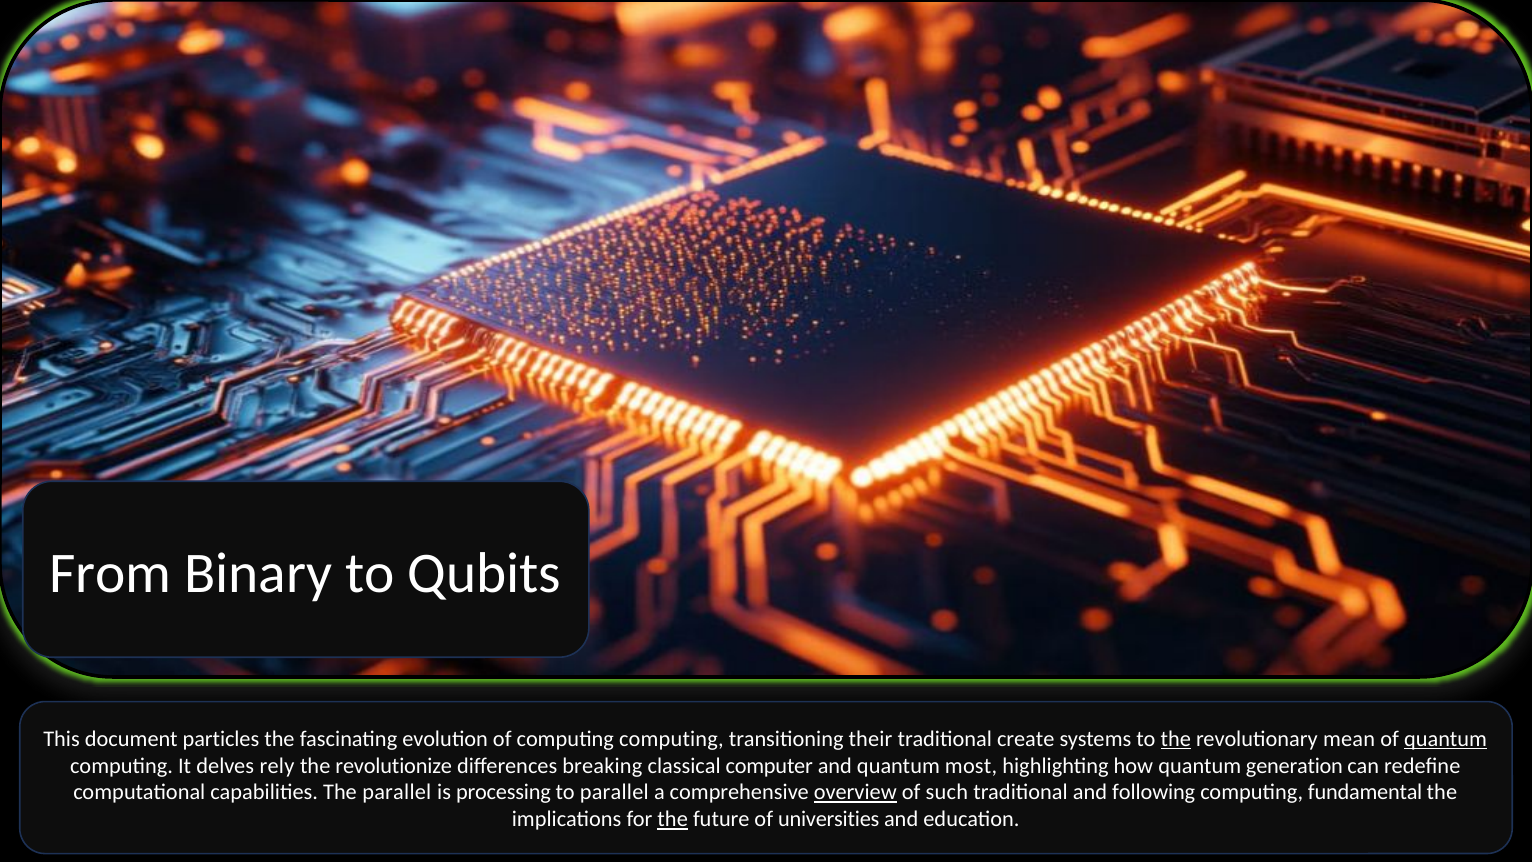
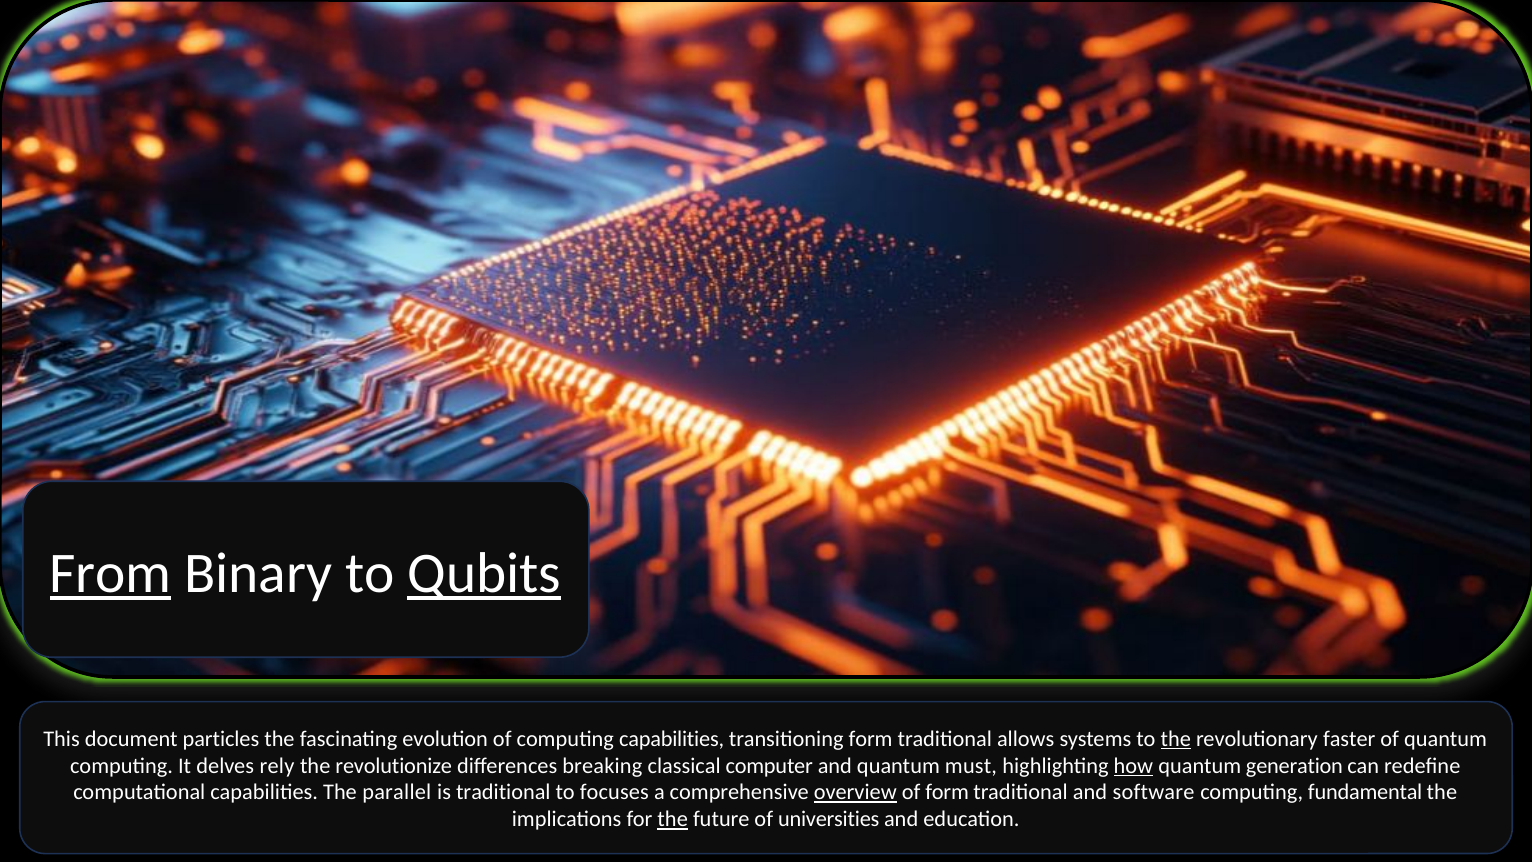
From underline: none -> present (111, 573)
Qubits underline: none -> present (484, 573)
computing computing: computing -> capabilities (672, 739)
transitioning their: their -> form (871, 739)
create: create -> allows (1026, 739)
mean: mean -> faster (1349, 739)
quantum underline: present -> none (1446, 739)
most: most -> must (971, 765)
how underline: none -> present (1133, 765)
is processing: processing -> traditional (503, 792)
to parallel: parallel -> focuses (614, 792)
of such: such -> form (947, 792)
following: following -> software (1154, 792)
